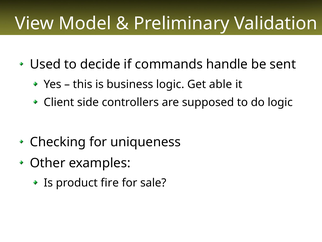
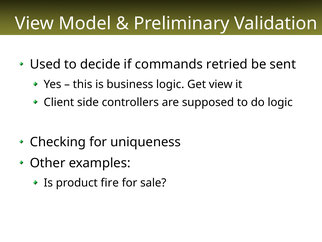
handle: handle -> retried (227, 64)
Get able: able -> view (221, 84)
